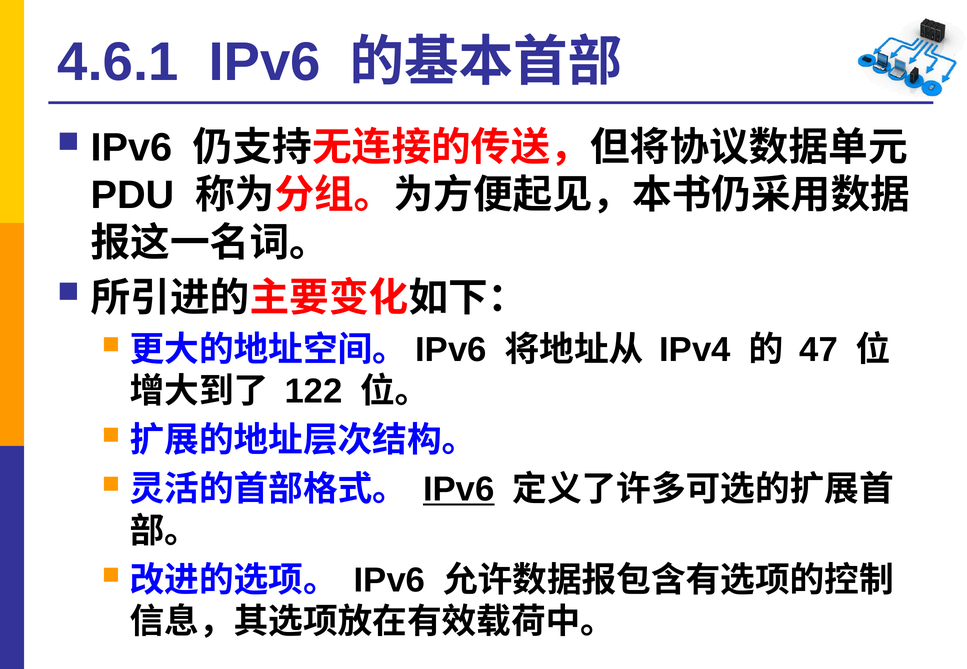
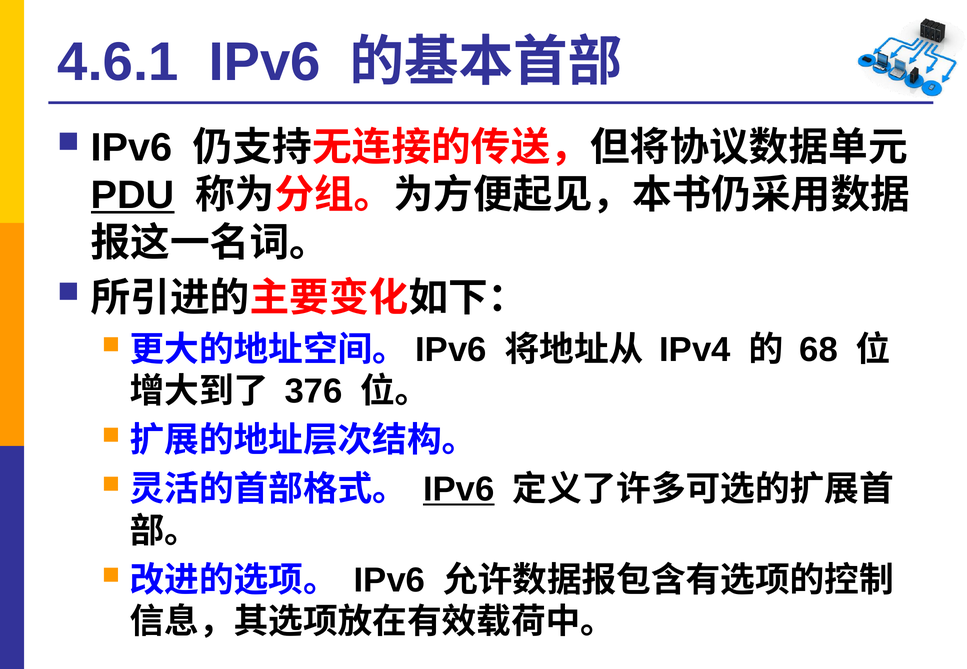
PDU underline: none -> present (133, 195)
47: 47 -> 68 (819, 350)
122: 122 -> 376 (313, 392)
